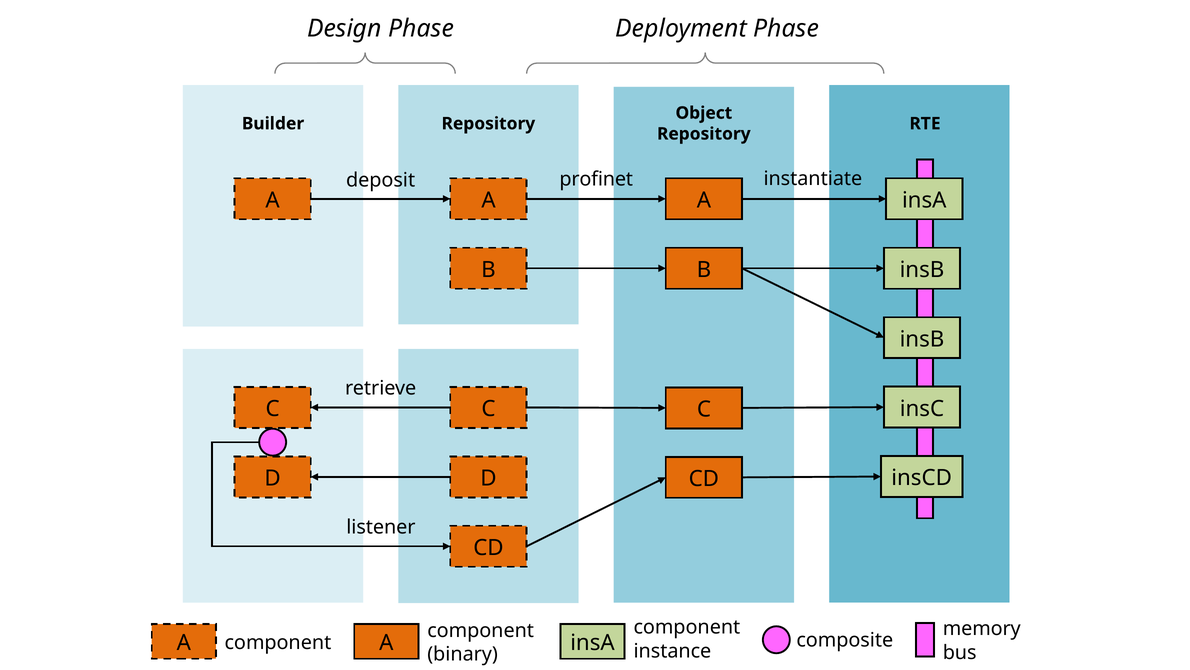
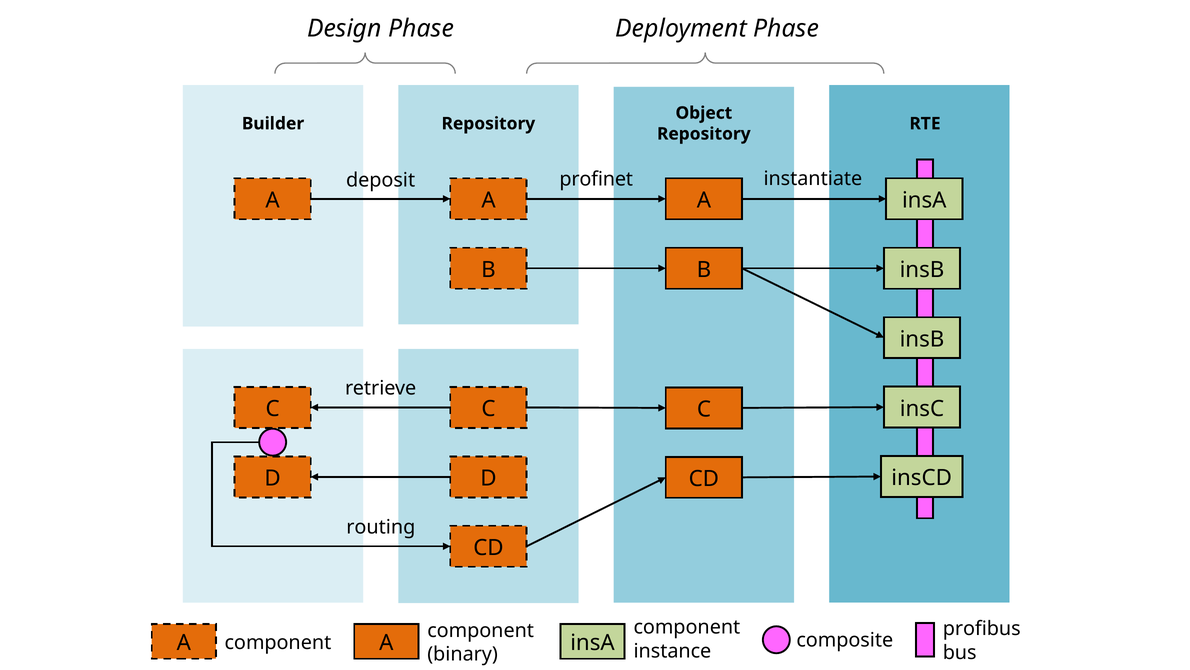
listener: listener -> routing (381, 526)
memory: memory -> profibus (982, 628)
